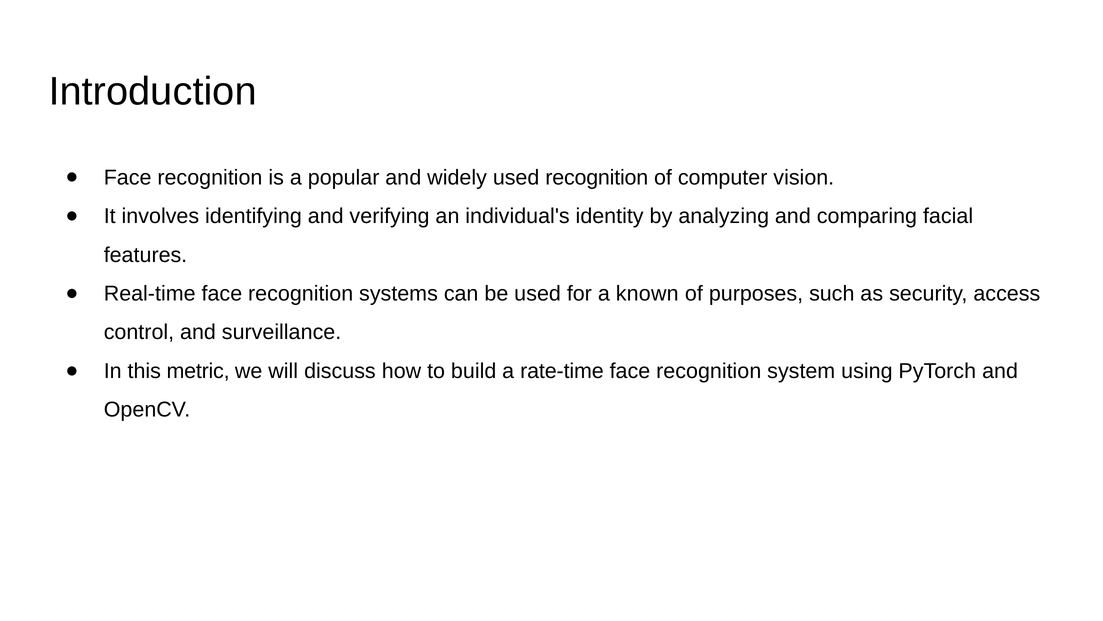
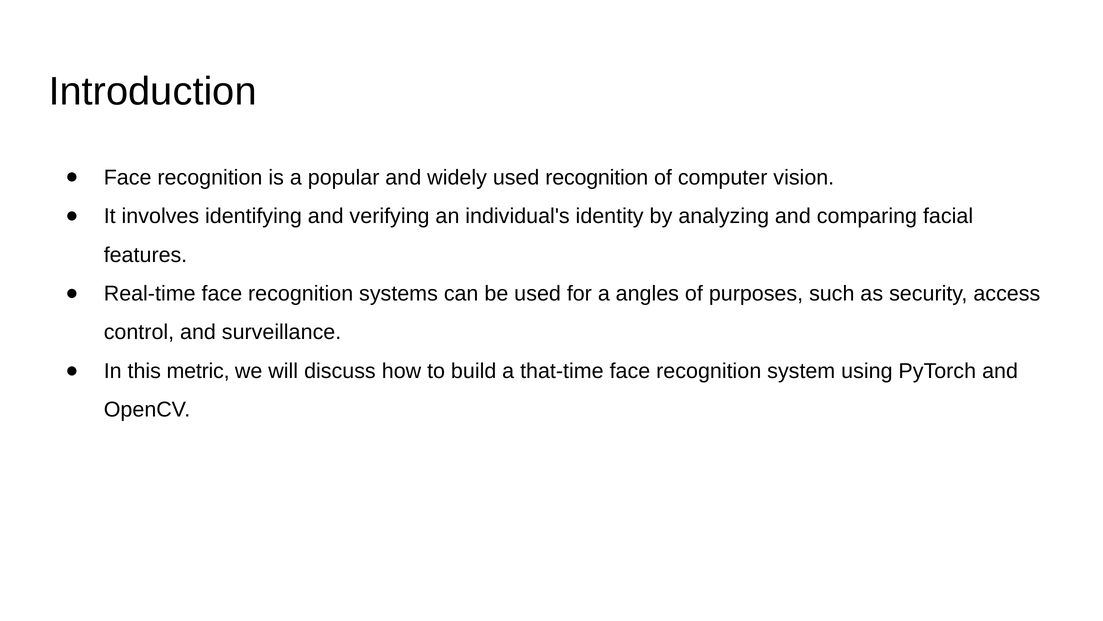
known: known -> angles (647, 293)
rate-time: rate-time -> that-time (562, 371)
